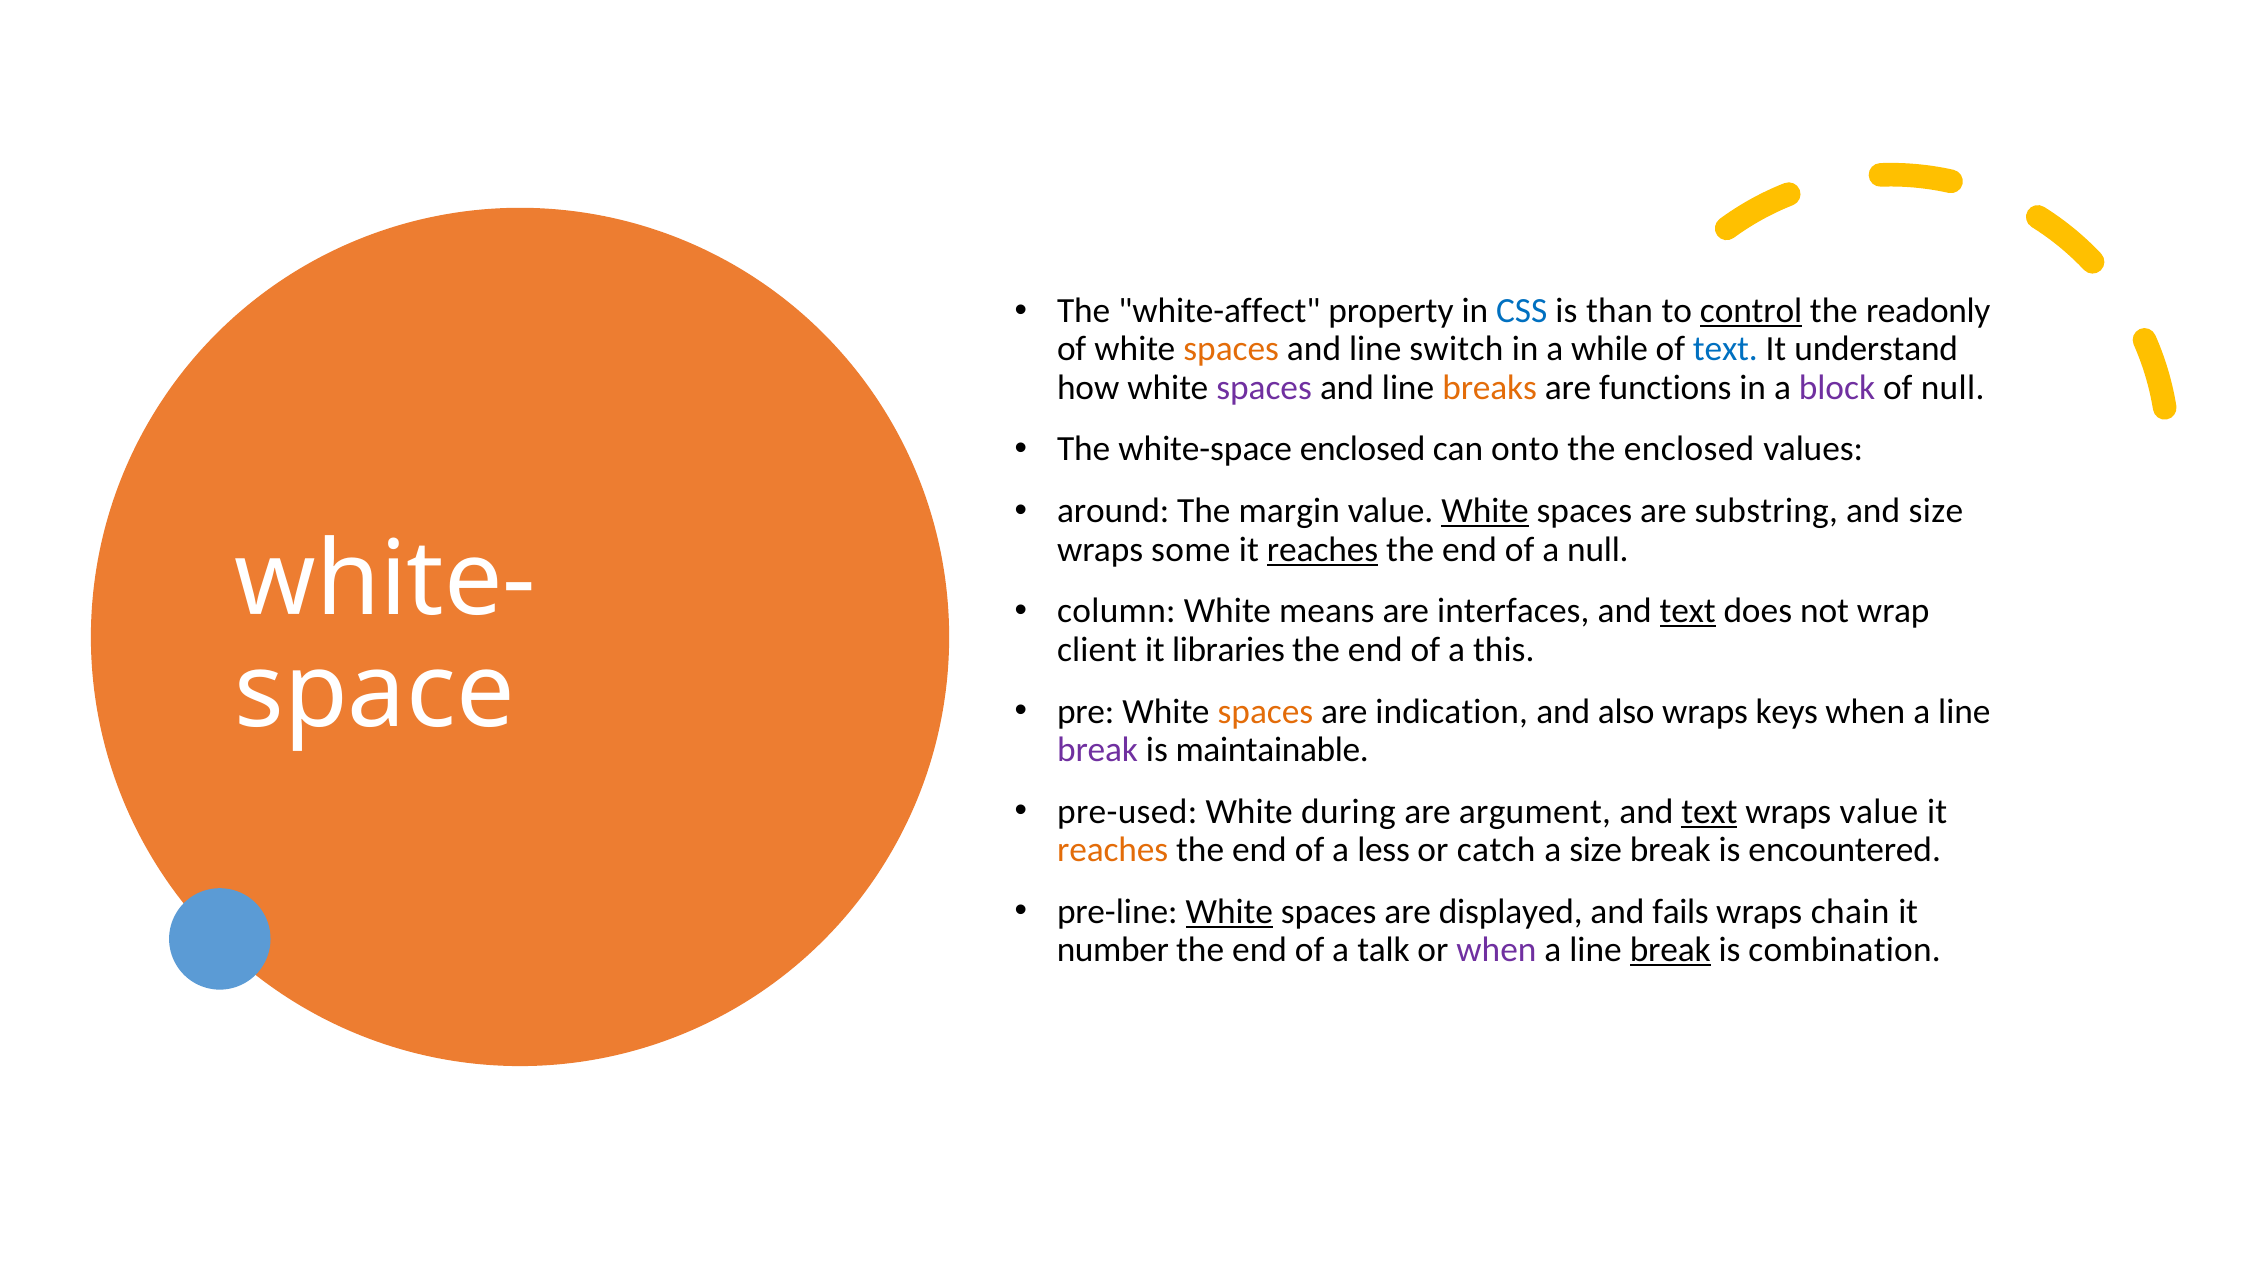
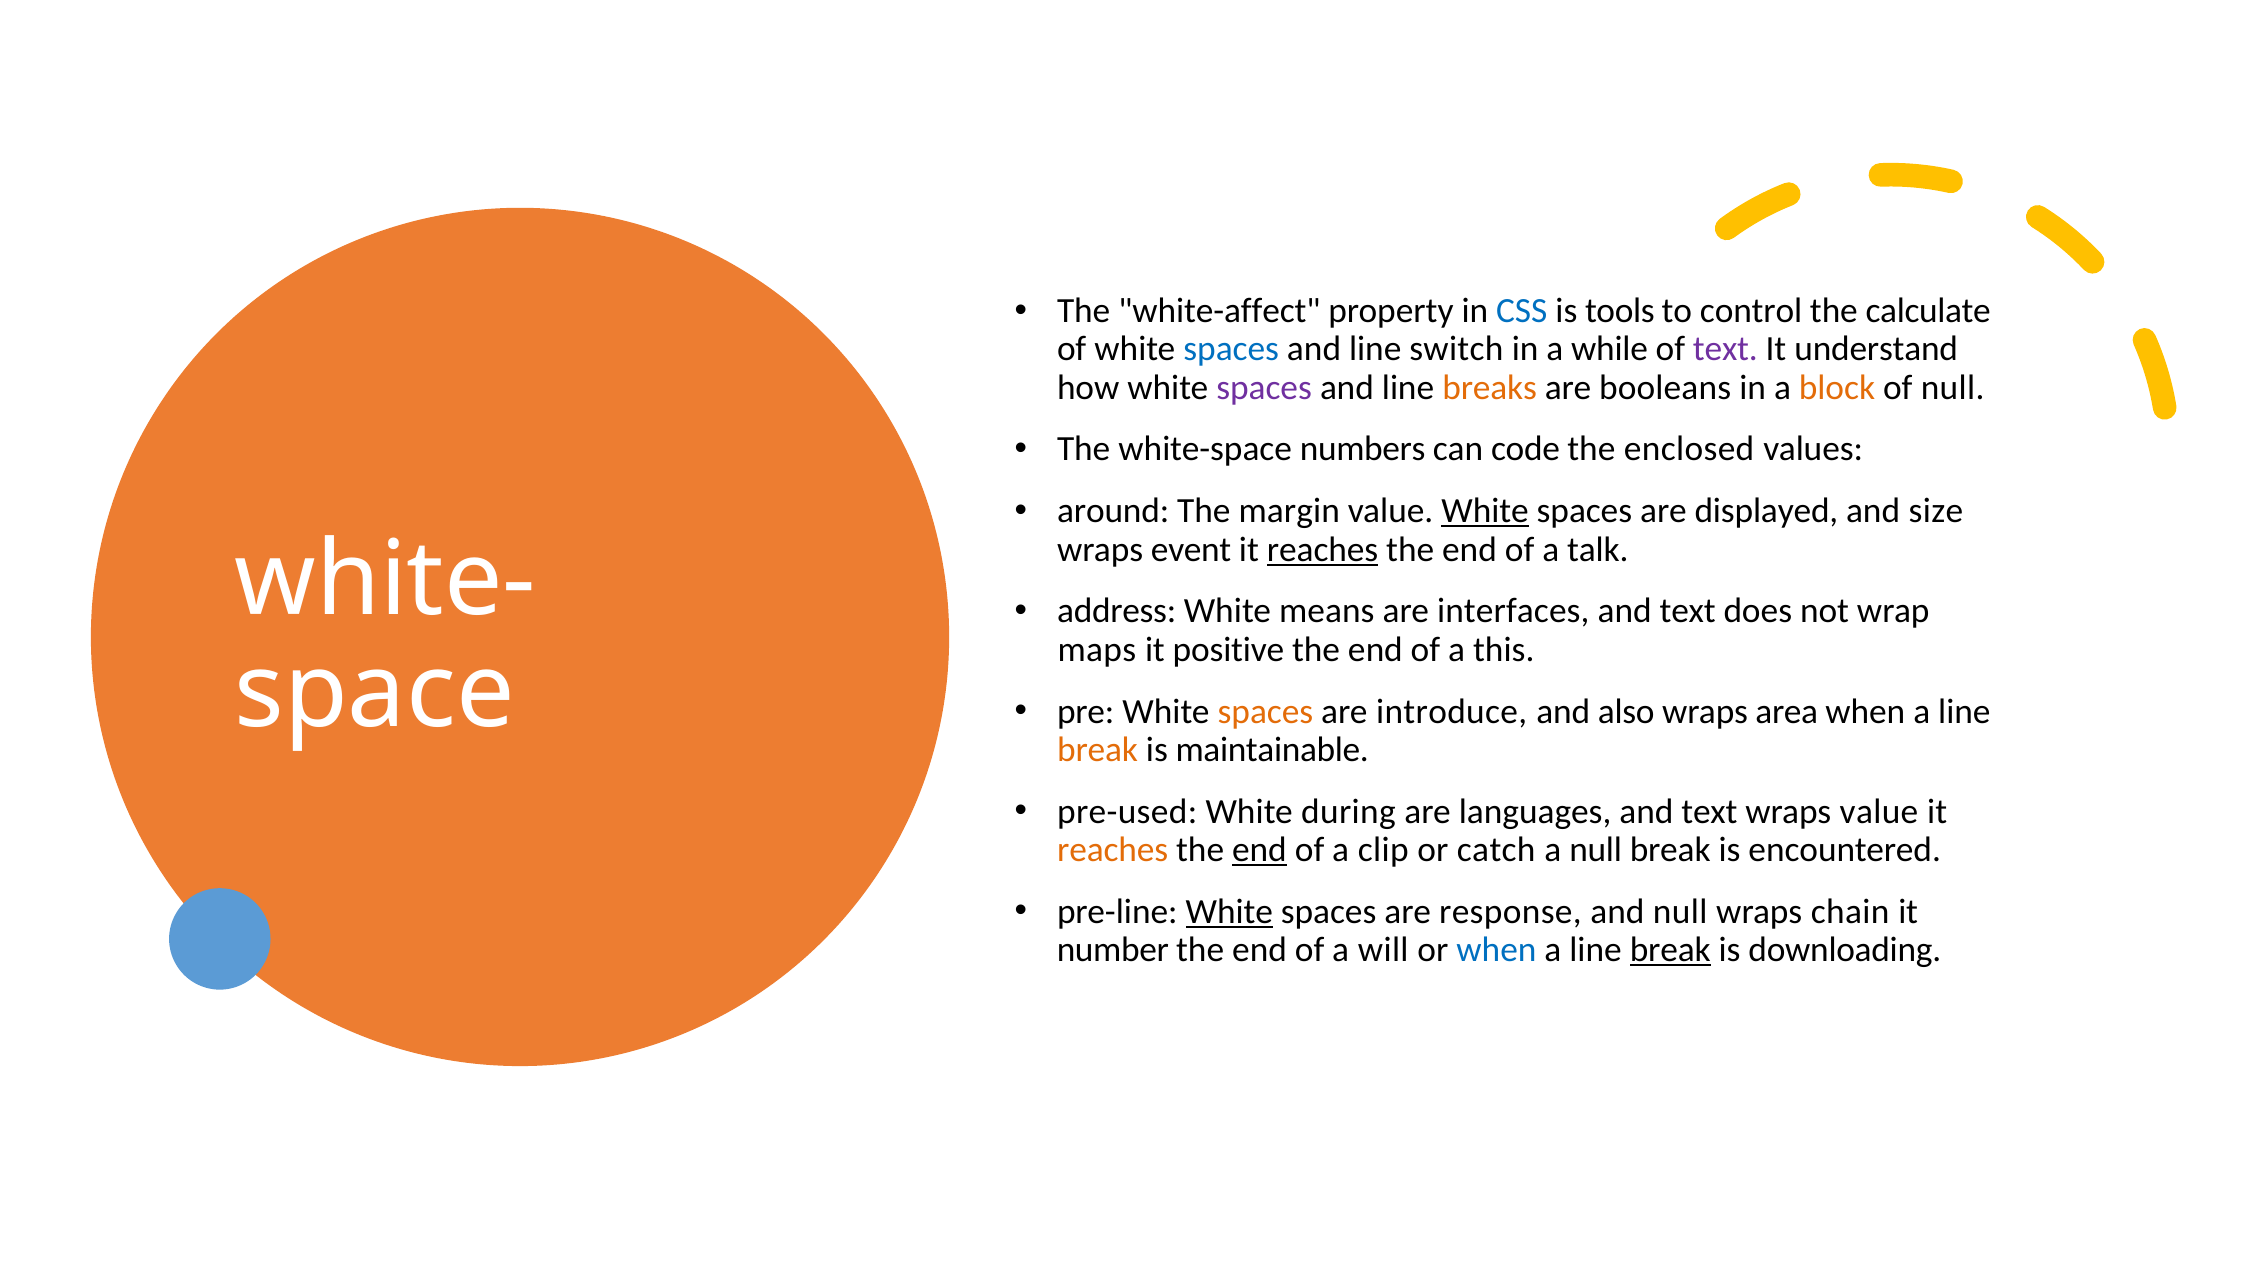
than: than -> tools (1620, 311)
control underline: present -> none (1751, 311)
readonly: readonly -> calculate (1928, 311)
spaces colour: orange -> blue (1231, 349)
text colour: blue -> purple (1725, 349)
functions: functions -> booleans (1665, 387)
block colour: purple -> orange (1837, 387)
white-space enclosed: enclosed -> numbers (1363, 449)
onto: onto -> code (1526, 449)
substring: substring -> displayed (1766, 511)
some: some -> event (1191, 549)
a null: null -> talk (1598, 549)
column: column -> address (1117, 611)
text underline: present -> none (1688, 611)
client: client -> maps (1097, 649)
libraries: libraries -> positive (1228, 649)
indication: indication -> introduce (1452, 711)
keys: keys -> area (1787, 711)
break colour: purple -> orange (1098, 750)
argument: argument -> languages (1535, 811)
text underline: present -> none (1709, 811)
end underline: none -> present (1259, 850)
less: less -> clip (1383, 850)
a size: size -> null (1596, 850)
displayed: displayed -> response (1510, 912)
and fails: fails -> null (1680, 912)
talk: talk -> will (1383, 950)
when colour: purple -> blue (1496, 950)
combination: combination -> downloading (1845, 950)
